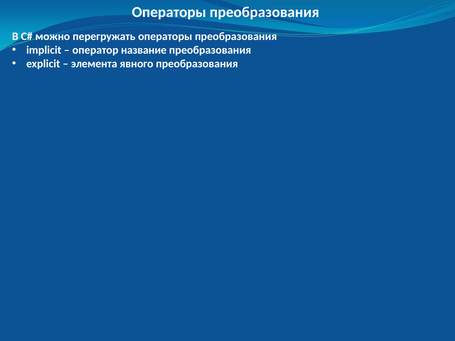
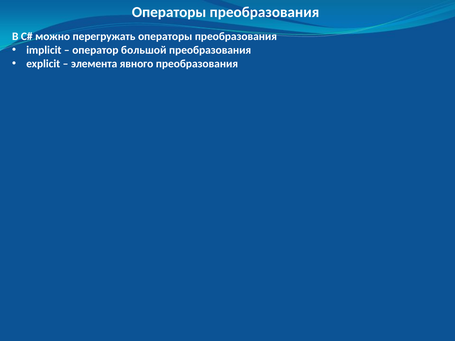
название: название -> большой (144, 50)
